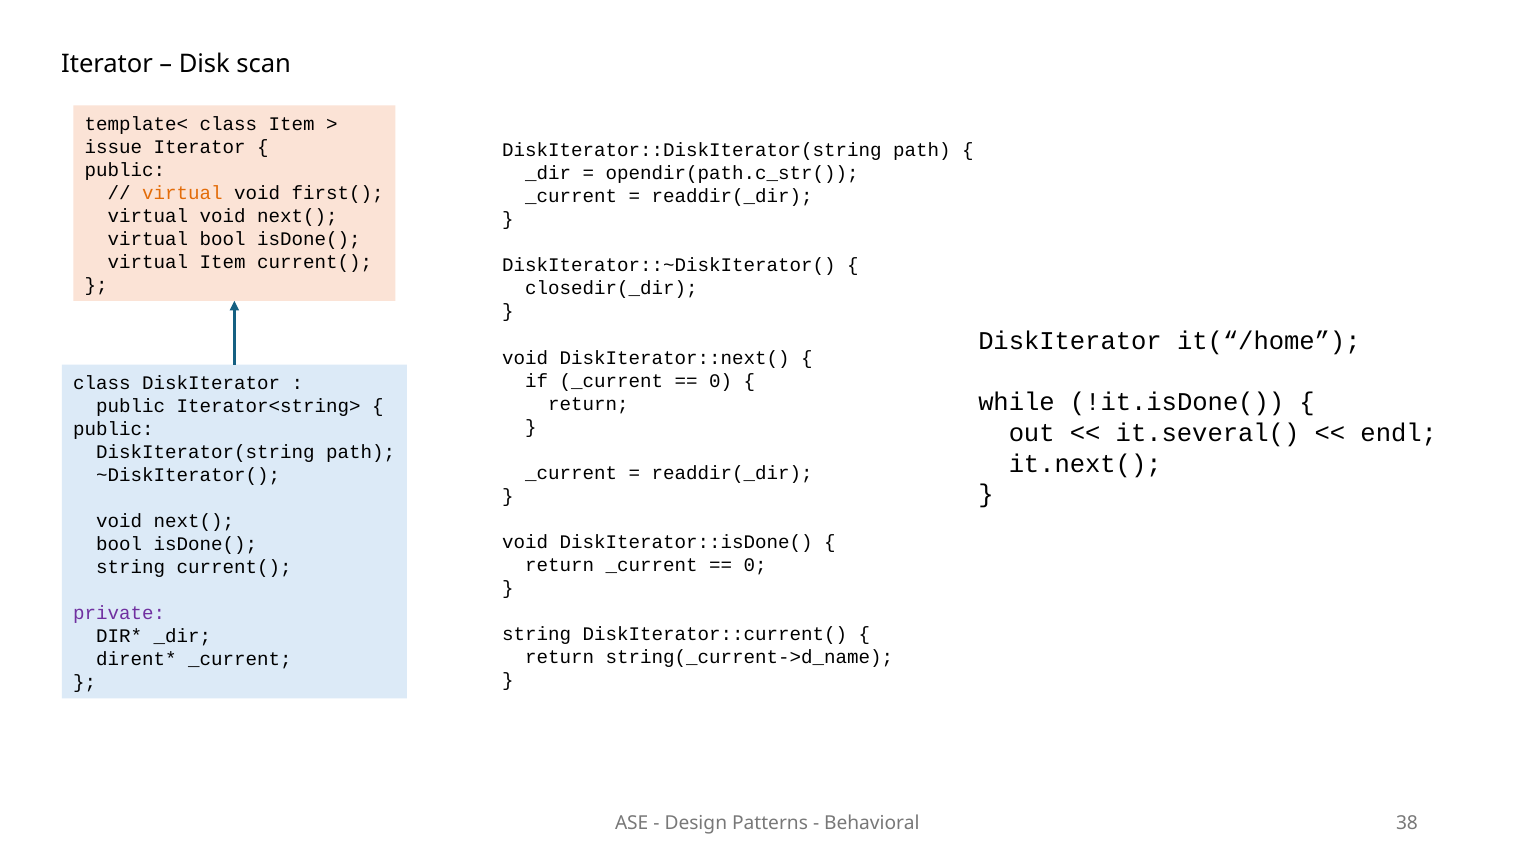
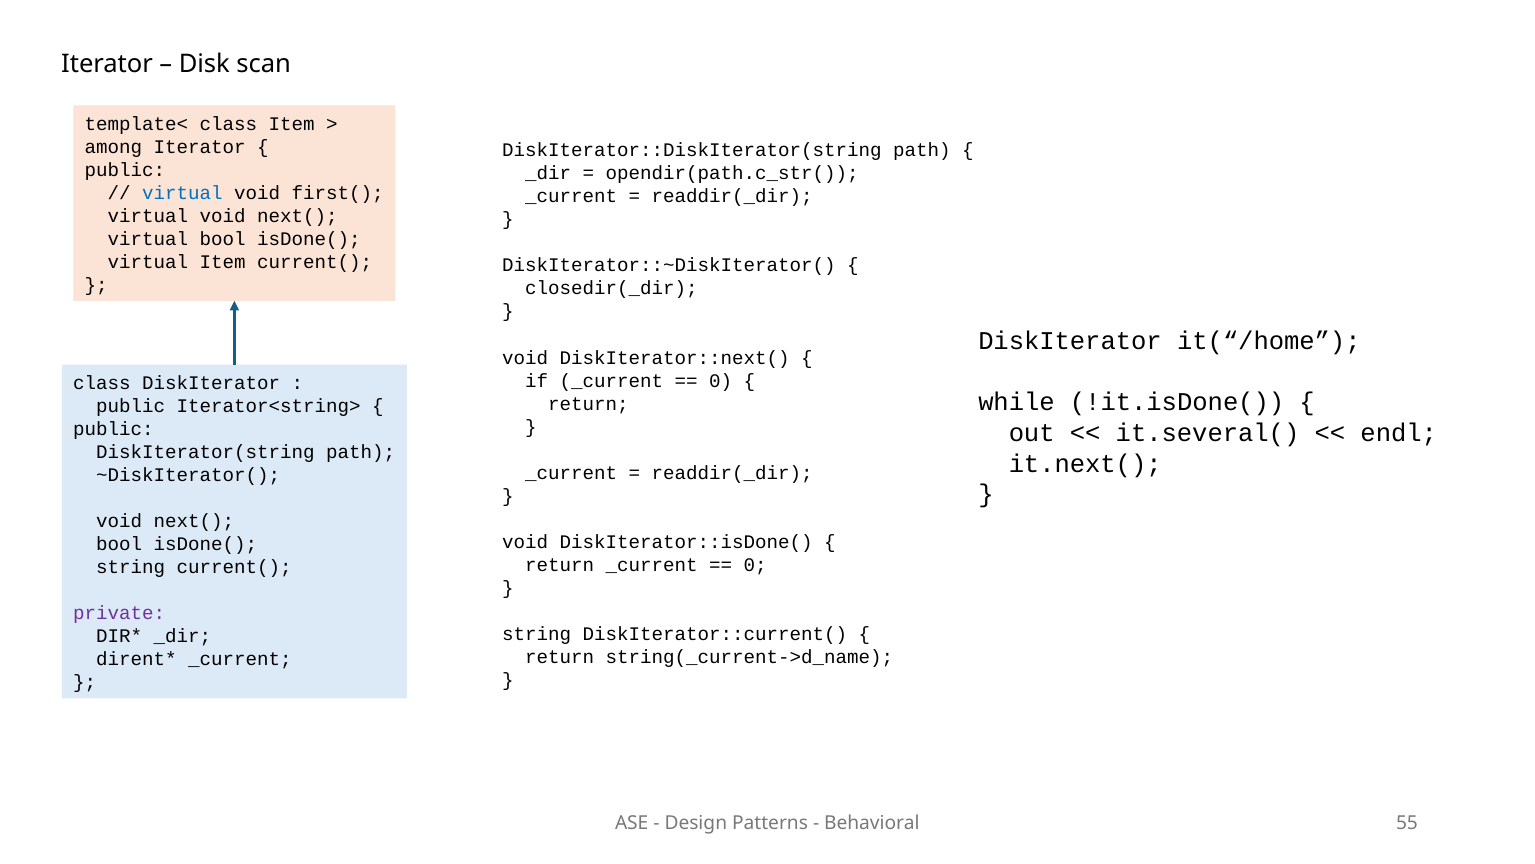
issue: issue -> among (113, 147)
virtual colour: orange -> blue (182, 193)
38: 38 -> 55 (1407, 823)
